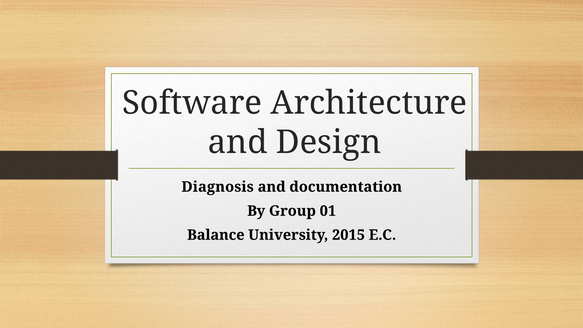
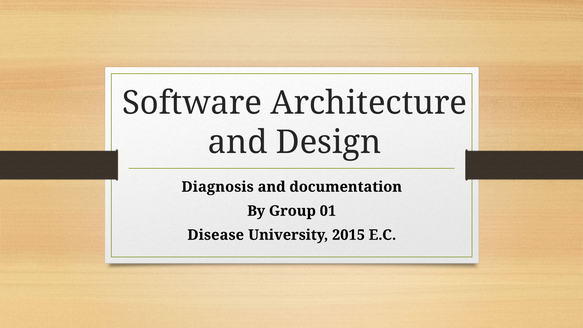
Balance: Balance -> Disease (216, 235)
